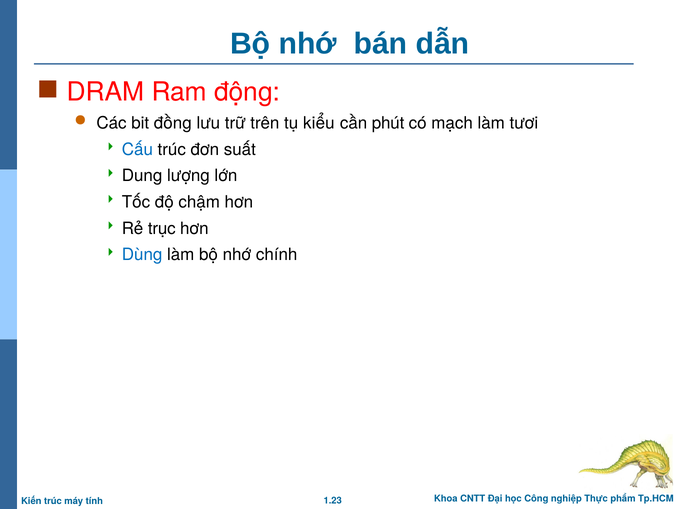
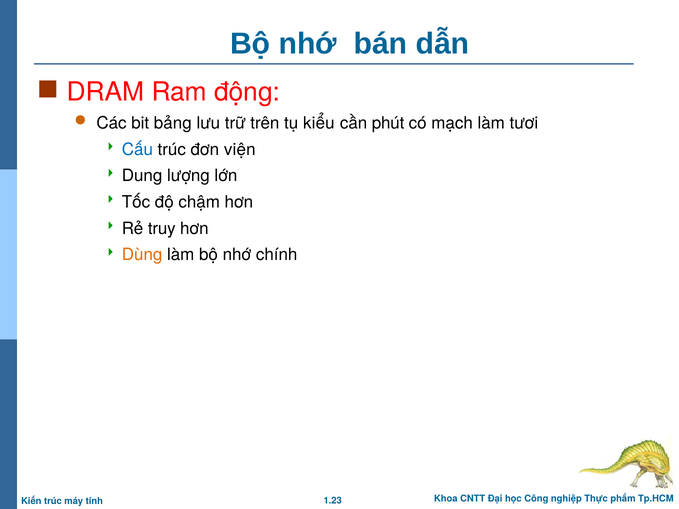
đồng: đồng -> bảng (173, 123)
suất: suất -> viện (240, 150)
trục: trục -> truy (162, 229)
Dùng colour: blue -> orange (142, 255)
